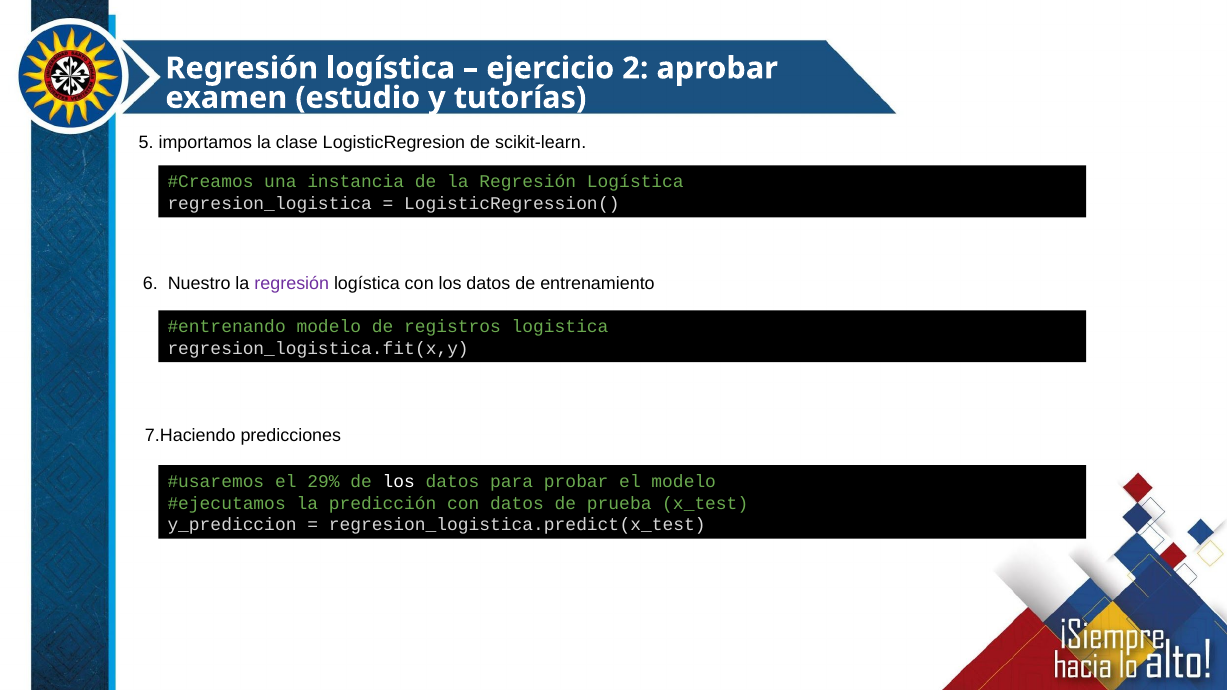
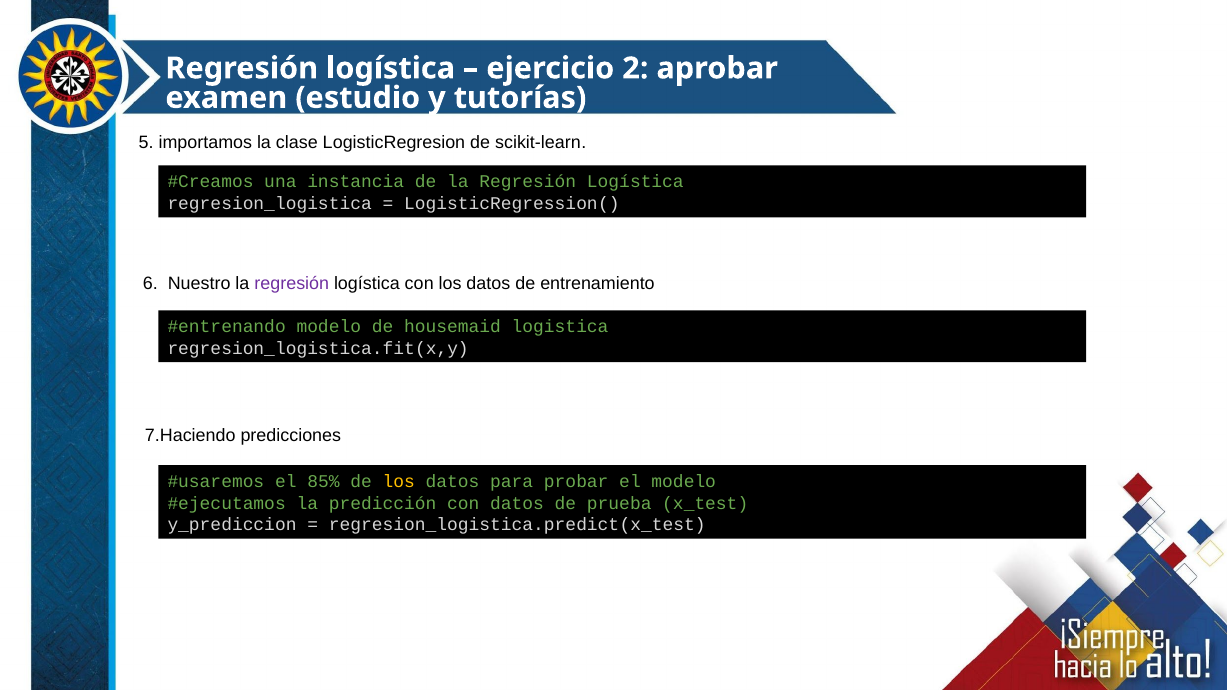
registros: registros -> housemaid (452, 327)
29%: 29% -> 85% (323, 482)
los colour: white -> yellow (399, 482)
